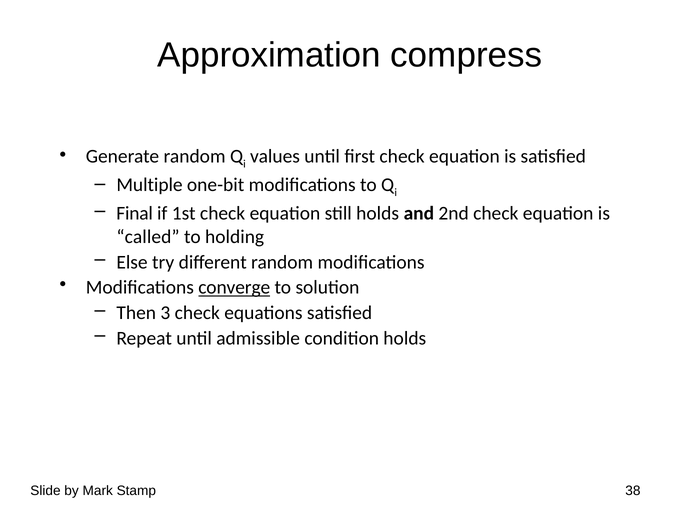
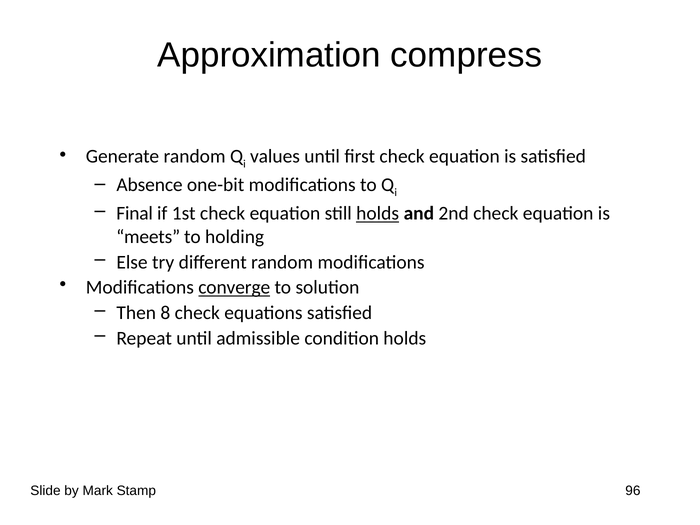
Multiple: Multiple -> Absence (150, 185)
holds underline: none -> present (378, 214)
called: called -> meets (148, 237)
3: 3 -> 8 (165, 313)
38: 38 -> 96 (633, 491)
